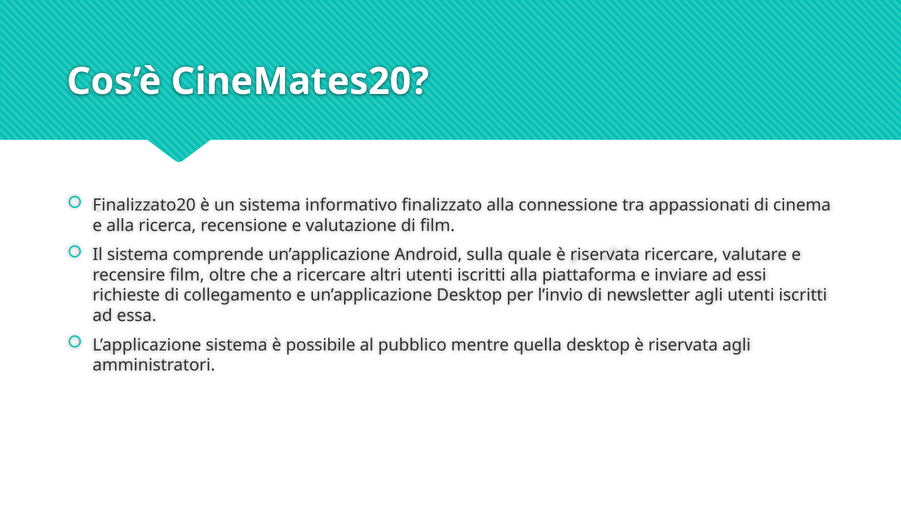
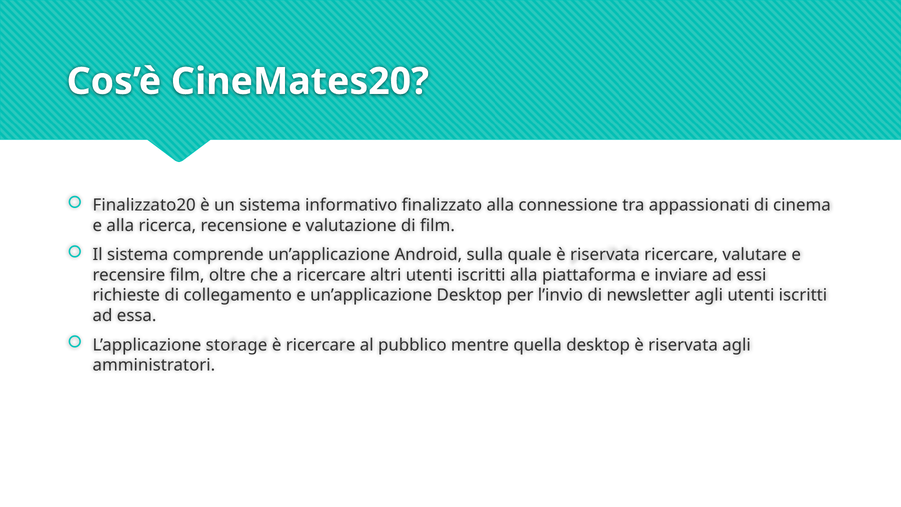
L’applicazione sistema: sistema -> storage (237, 345)
è possibile: possibile -> ricercare (321, 345)
